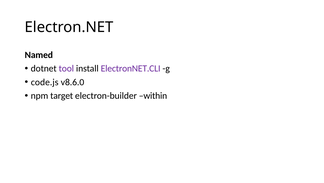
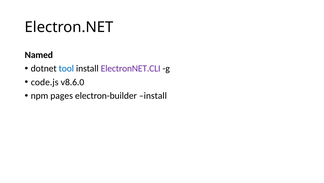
tool colour: purple -> blue (66, 68)
target: target -> pages (62, 95)
electron-builder within: within -> install (153, 95)
